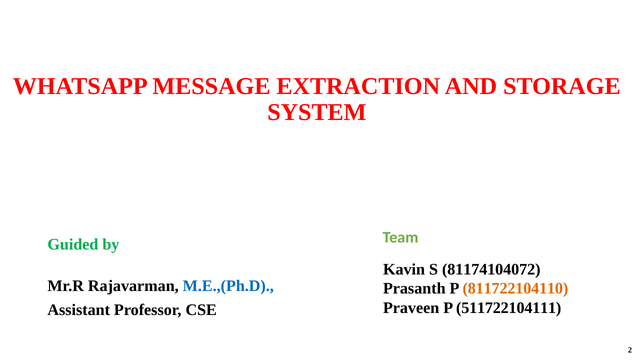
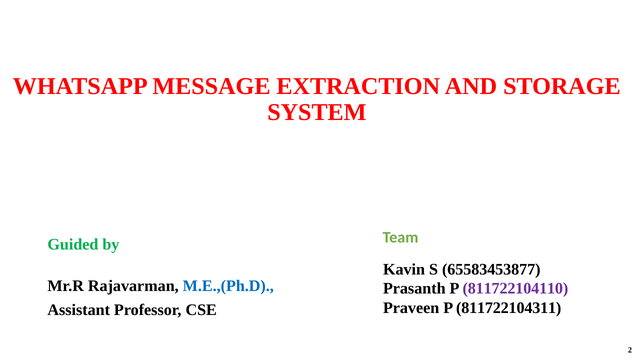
81174104072: 81174104072 -> 65583453877 (491, 269)
811722104110 colour: orange -> purple (515, 289)
511722104111: 511722104111 -> 811722104311 (509, 308)
